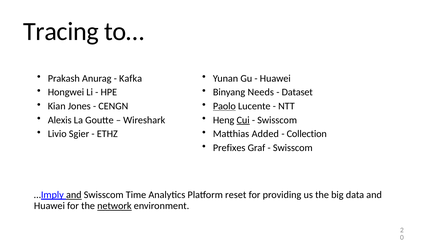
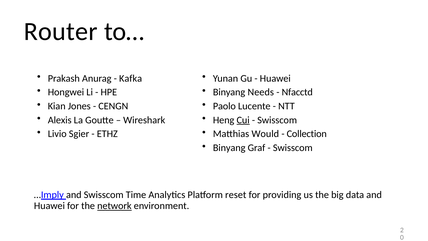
Tracing: Tracing -> Router (61, 32)
Dataset: Dataset -> Nfacctd (297, 92)
Paolo underline: present -> none (224, 106)
Added: Added -> Would (265, 134)
Prefixes: Prefixes -> Binyang (229, 148)
and underline: present -> none (74, 195)
